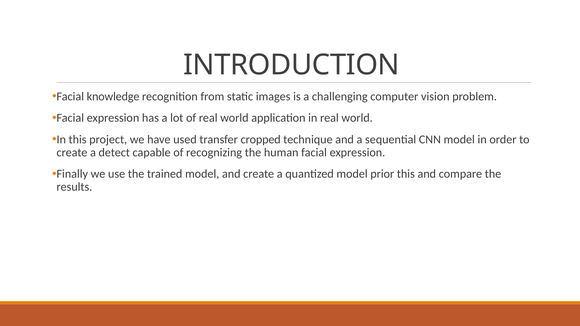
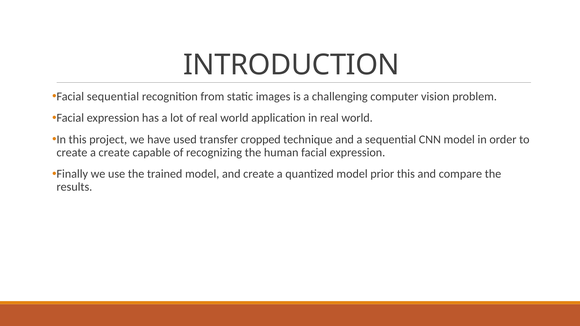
Facial knowledge: knowledge -> sequential (113, 96)
a detect: detect -> create (114, 153)
